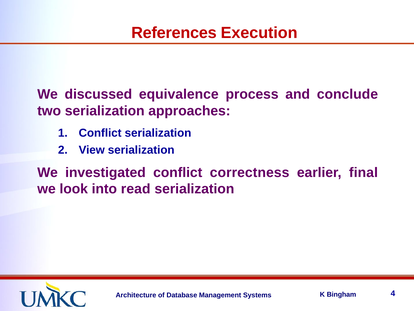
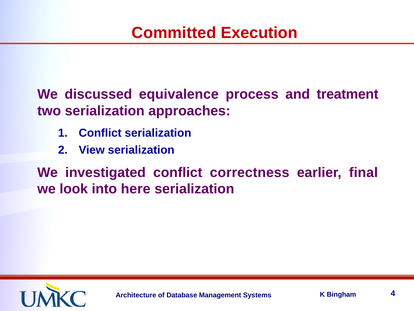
References: References -> Committed (174, 33)
conclude: conclude -> treatment (348, 94)
read: read -> here (136, 189)
